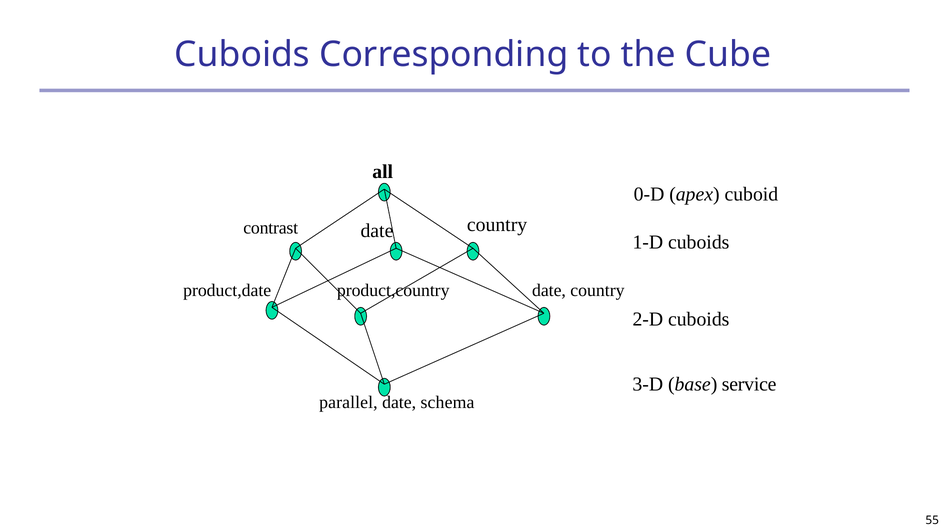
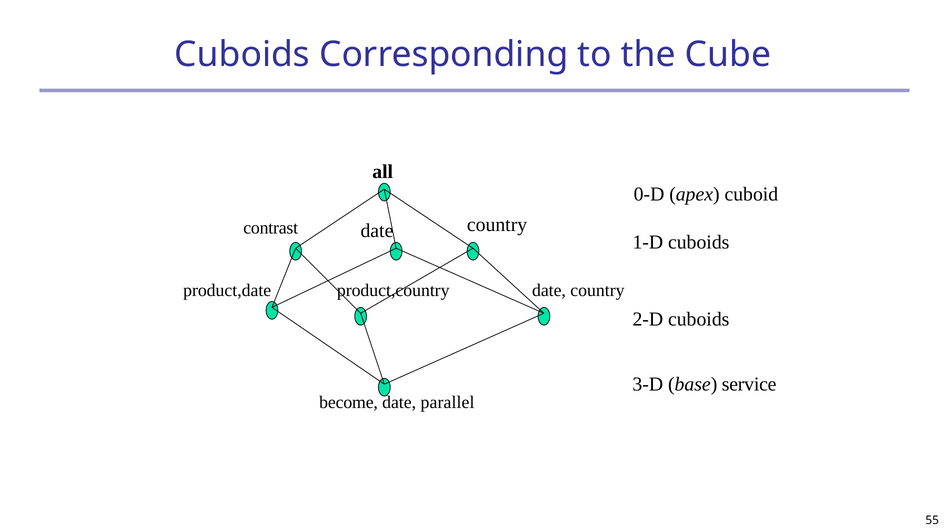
parallel: parallel -> become (349, 403)
schema: schema -> parallel (448, 403)
